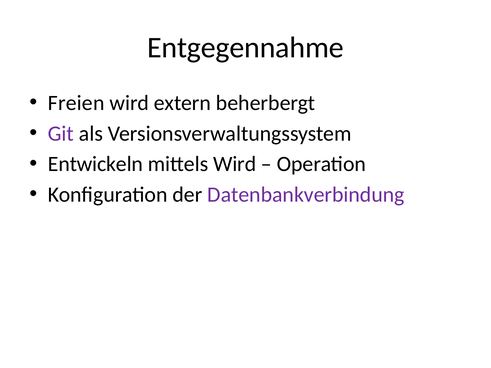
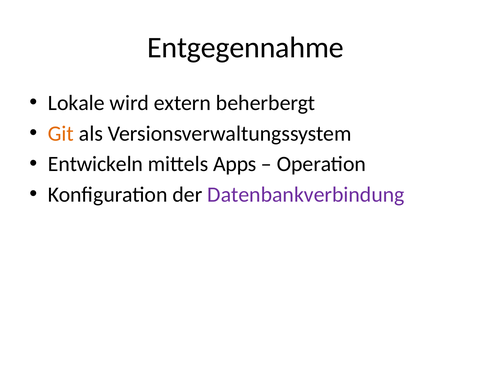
Freien: Freien -> Lokale (76, 103)
Git colour: purple -> orange (61, 134)
mittels Wird: Wird -> Apps (235, 164)
